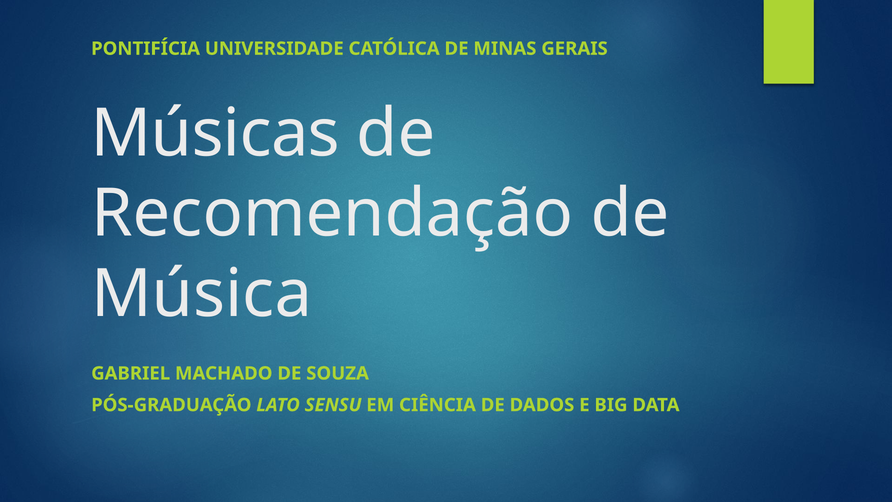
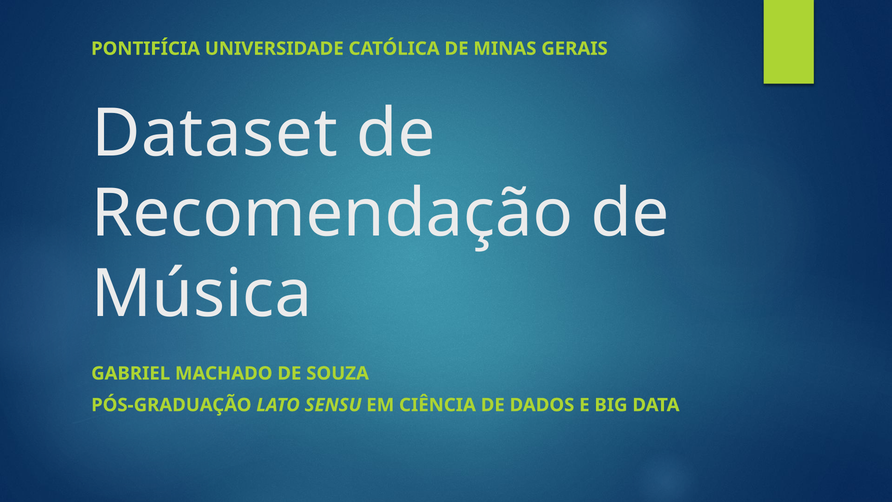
Músicas: Músicas -> Dataset (215, 133)
